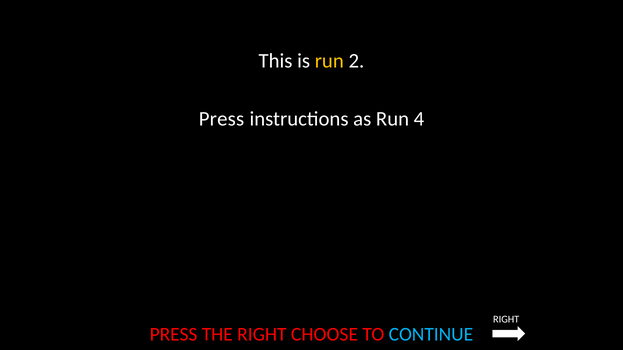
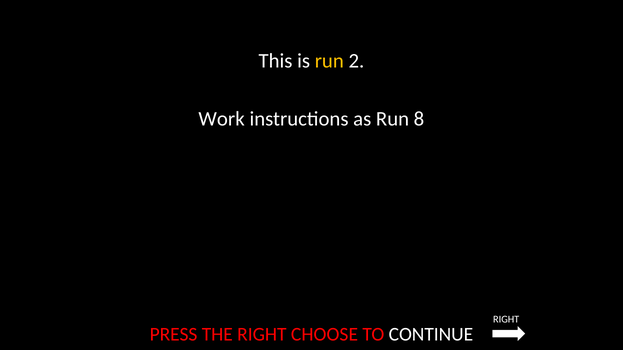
Press: Press -> Work (222, 119)
4: 4 -> 8 (419, 119)
CONTINUE colour: light blue -> white (431, 335)
